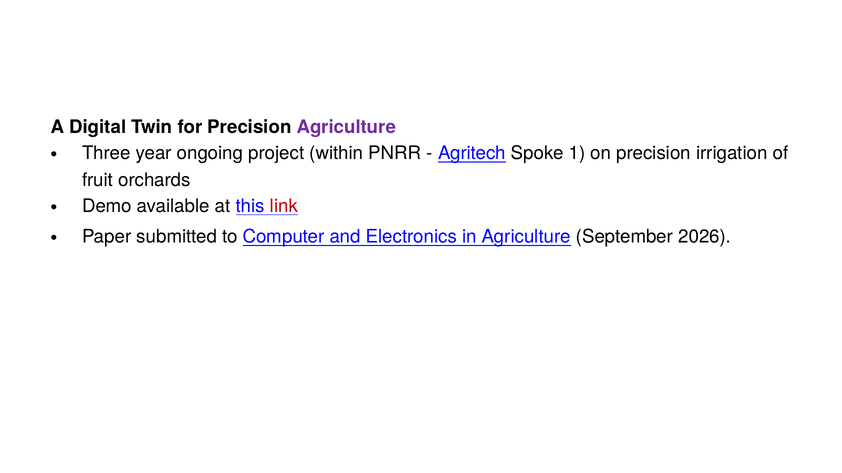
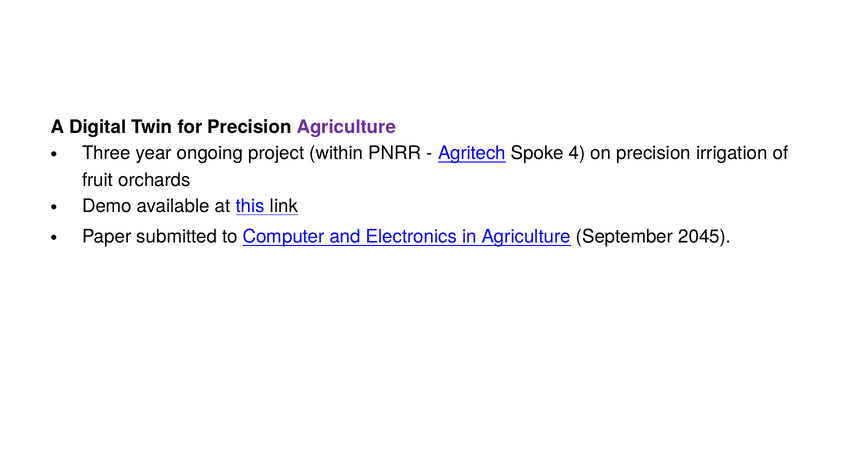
1: 1 -> 4 (577, 153)
link colour: red -> black (284, 206)
2026: 2026 -> 2045 (705, 237)
